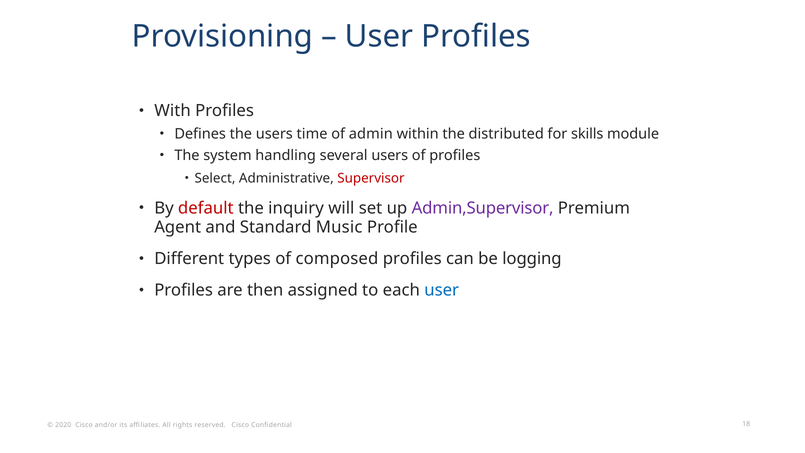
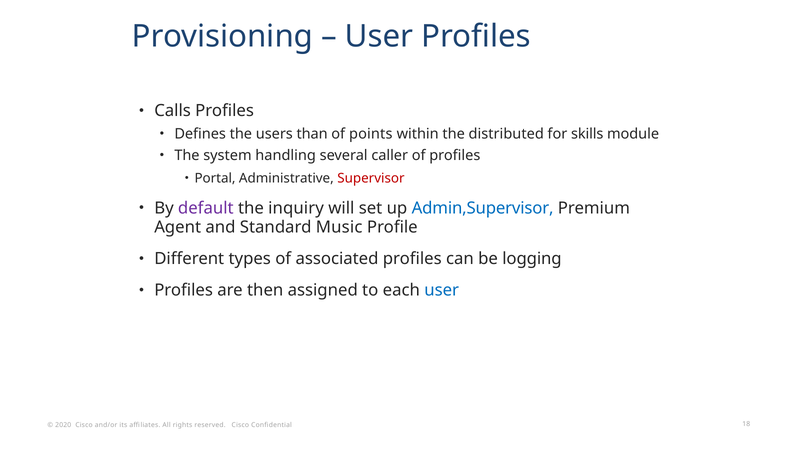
With: With -> Calls (173, 111)
time: time -> than (312, 134)
admin: admin -> points (371, 134)
several users: users -> caller (390, 155)
Select: Select -> Portal (215, 178)
default colour: red -> purple (206, 208)
Admin,Supervisor colour: purple -> blue (483, 208)
composed: composed -> associated (337, 259)
